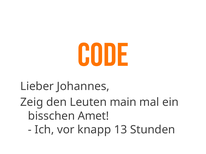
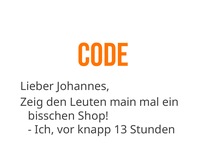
Amet: Amet -> Shop (93, 116)
